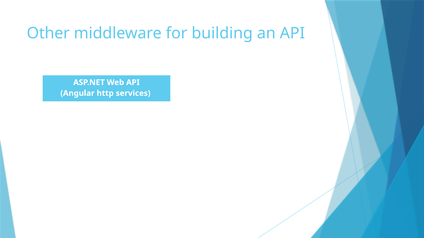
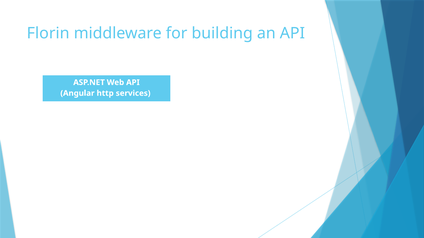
Other: Other -> Florin (48, 33)
